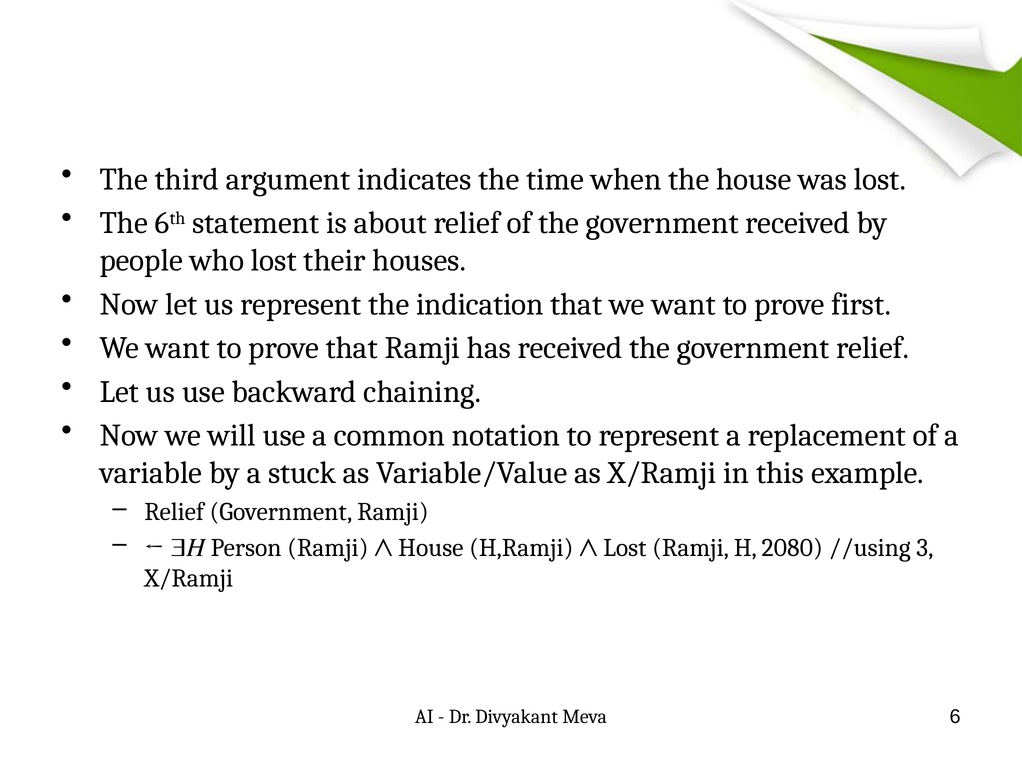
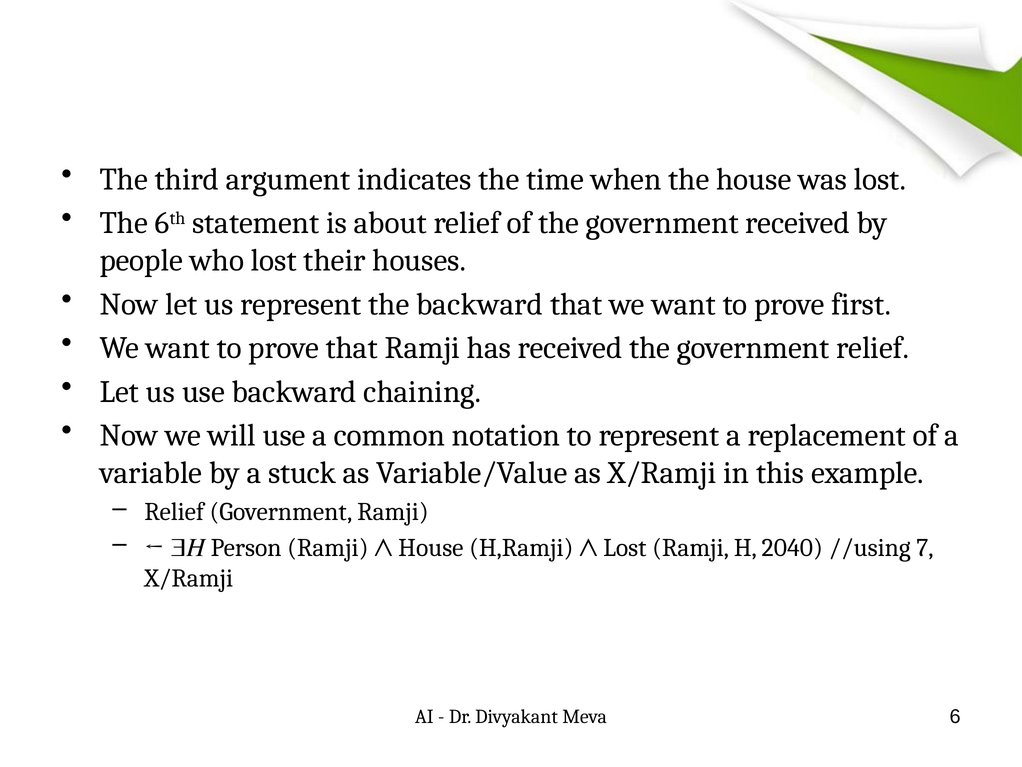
the indication: indication -> backward (480, 304)
2080: 2080 -> 2040 (792, 547)
3: 3 -> 7 (925, 547)
